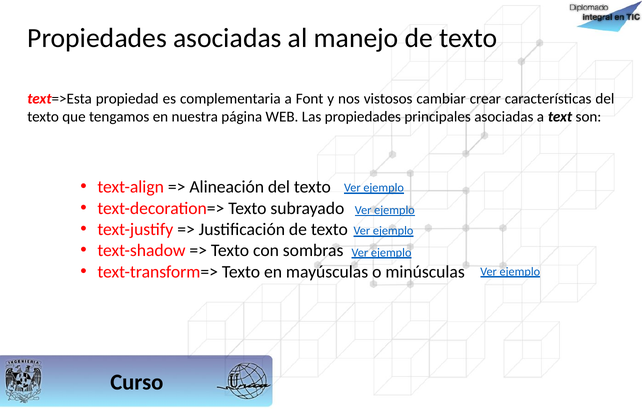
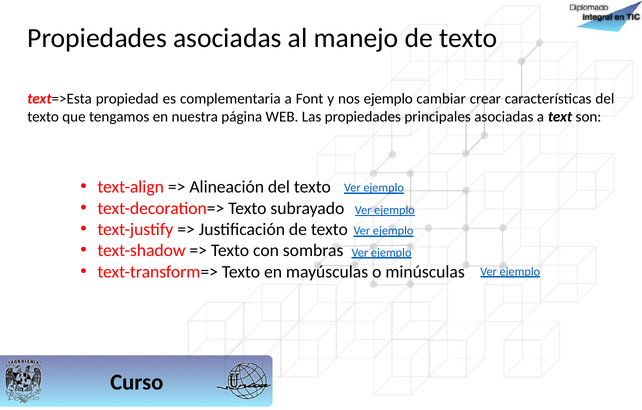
nos vistosos: vistosos -> ejemplo (388, 99)
